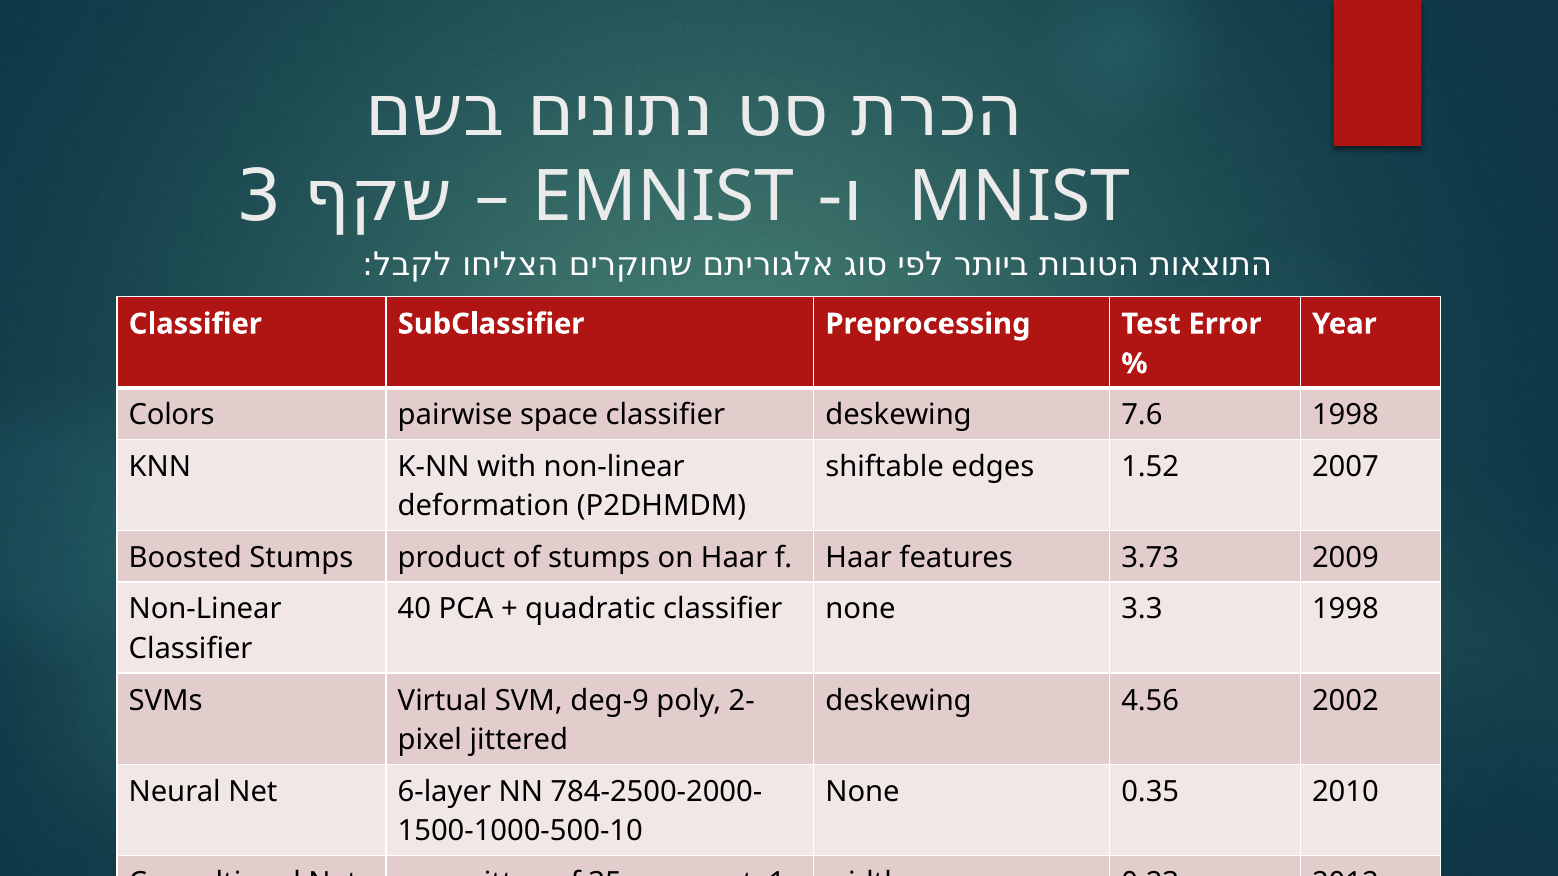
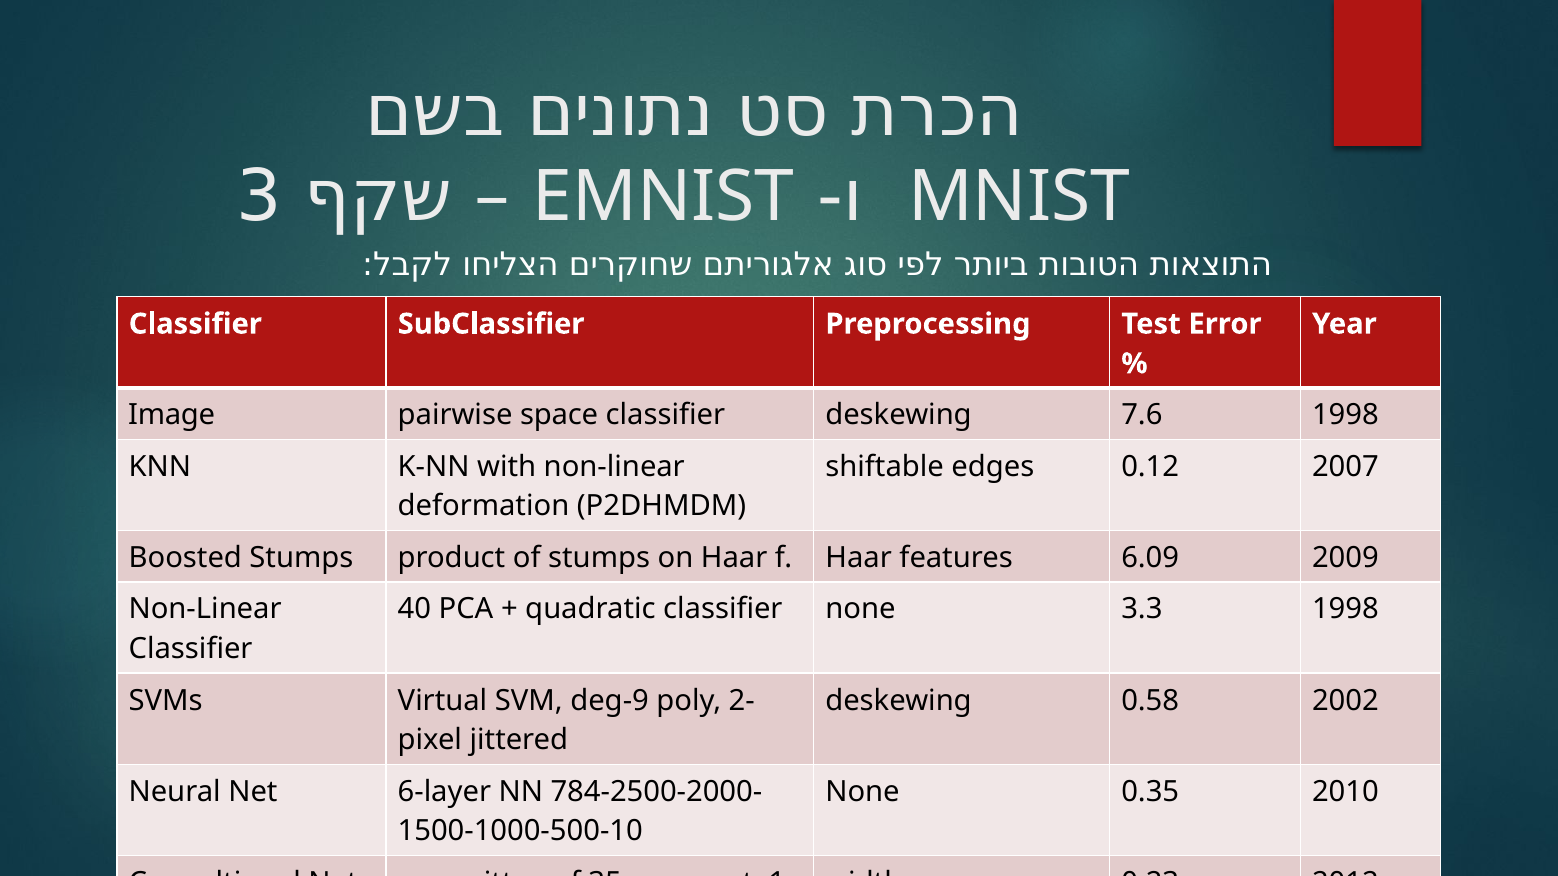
Colors: Colors -> Image (172, 415)
1.52: 1.52 -> 0.12 (1150, 467)
3.73: 3.73 -> 6.09 (1150, 558)
4.56: 4.56 -> 0.58 (1150, 701)
